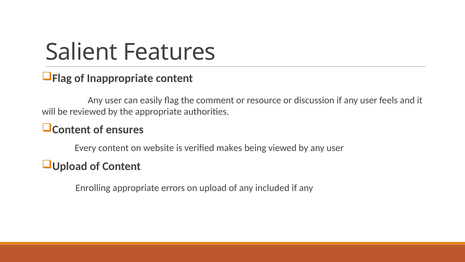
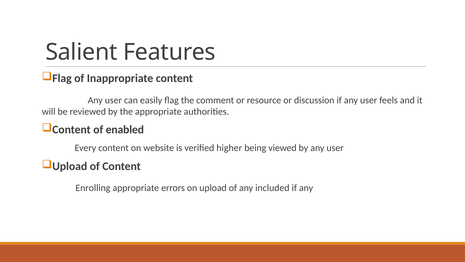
ensures: ensures -> enabled (125, 130)
makes: makes -> higher (229, 148)
